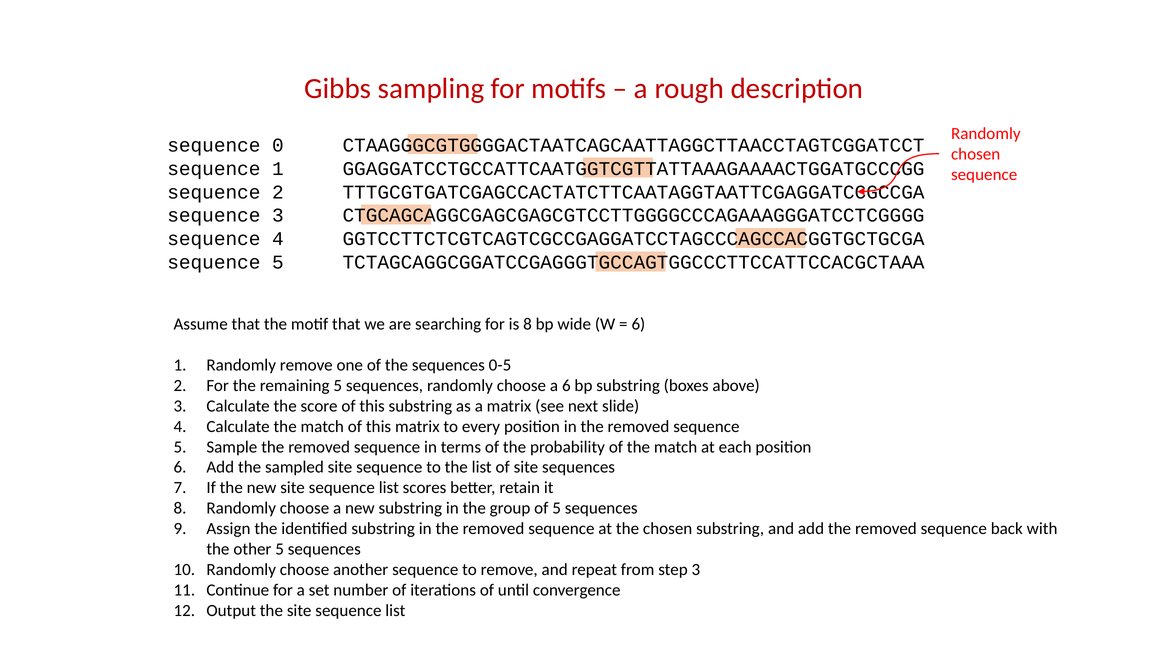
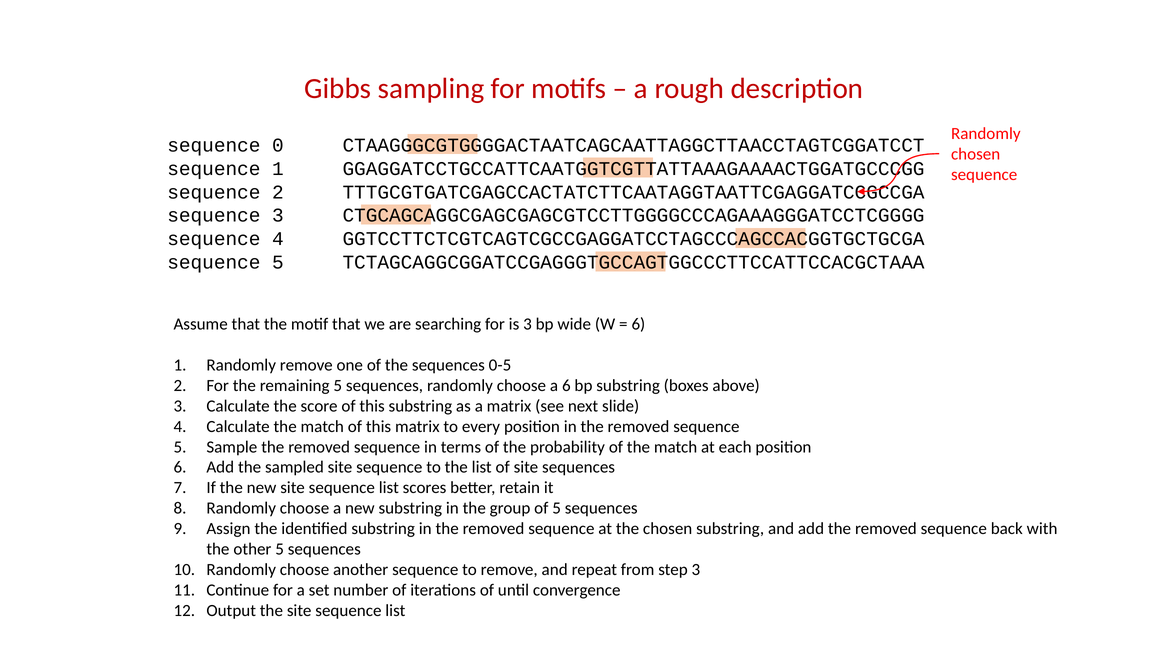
is 8: 8 -> 3 (527, 324)
